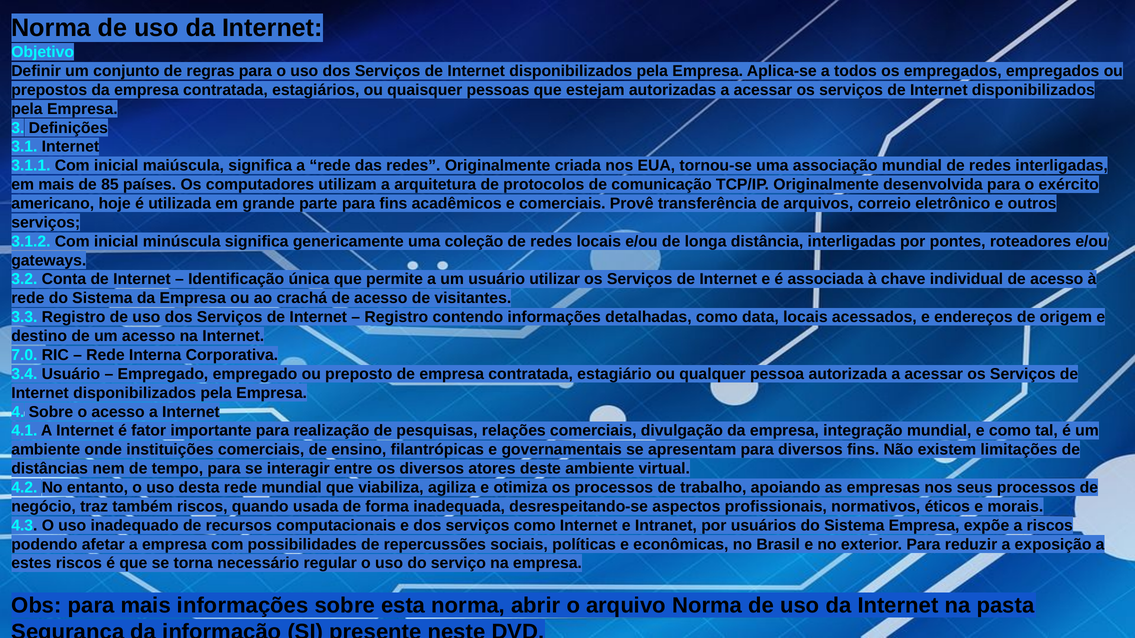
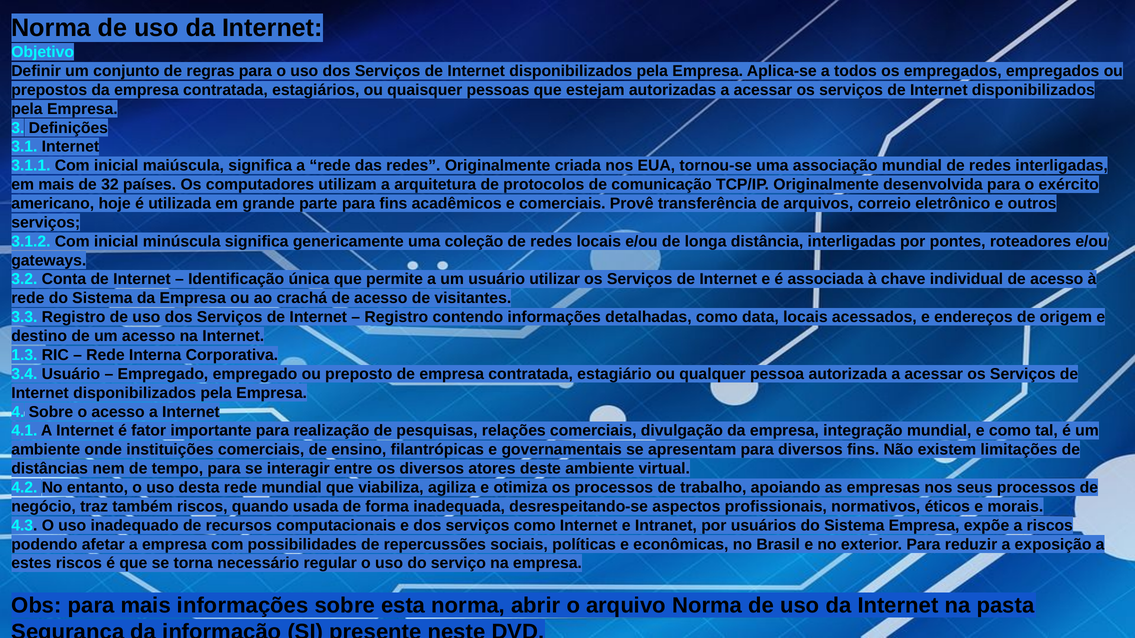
85: 85 -> 32 (110, 185)
7.0: 7.0 -> 1.3 (24, 355)
